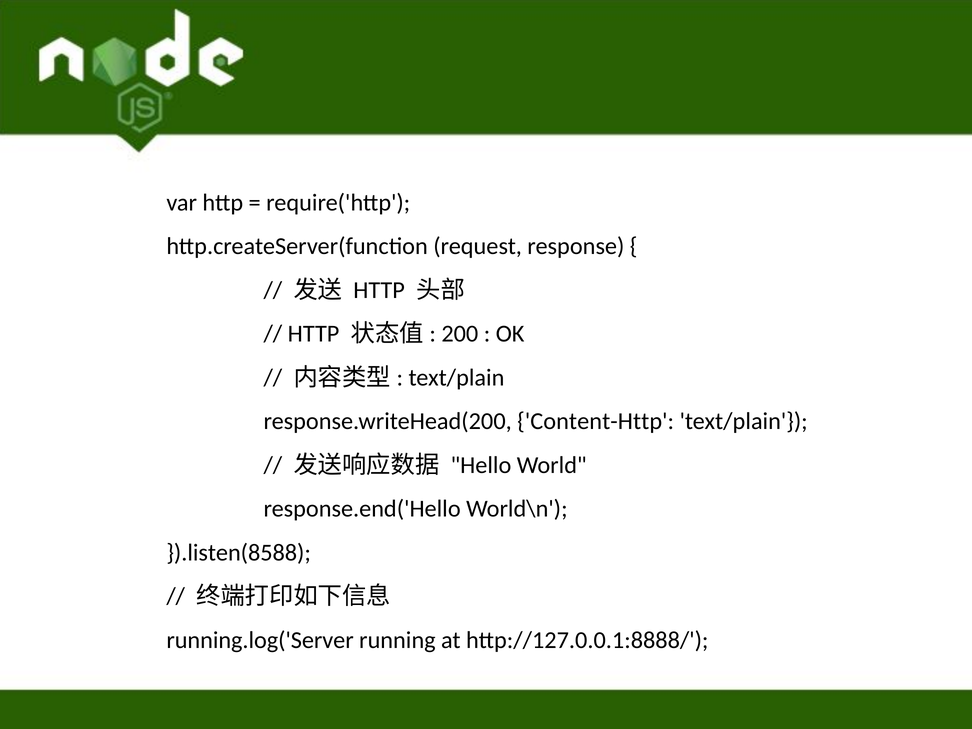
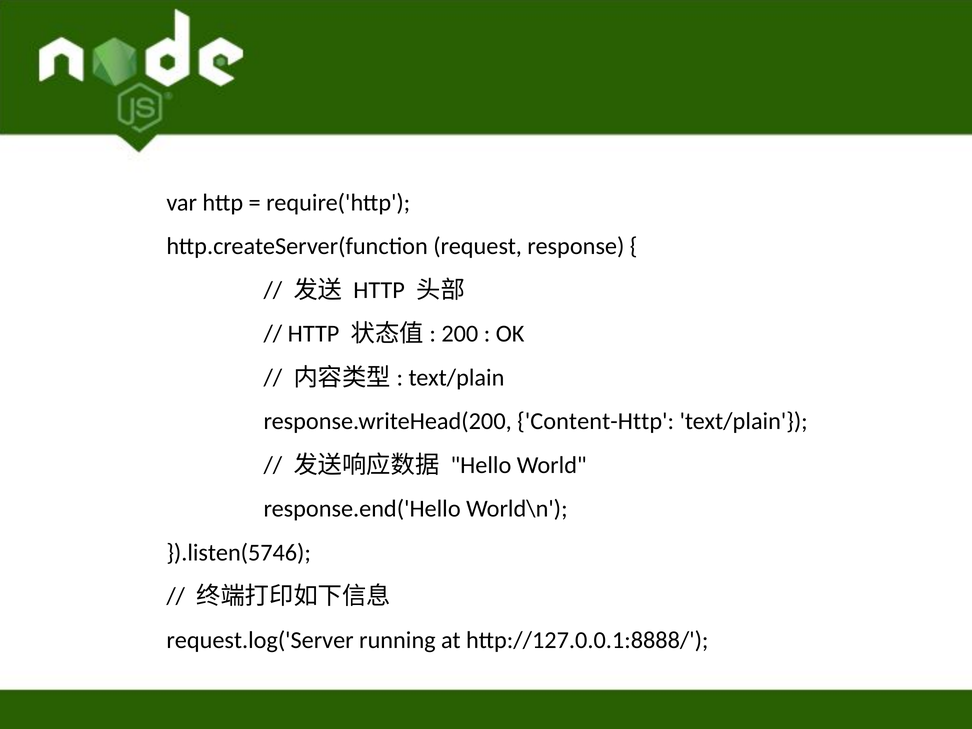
}).listen(8588: }).listen(8588 -> }).listen(5746 (239, 553)
running.log('Server: running.log('Server -> request.log('Server (260, 640)
